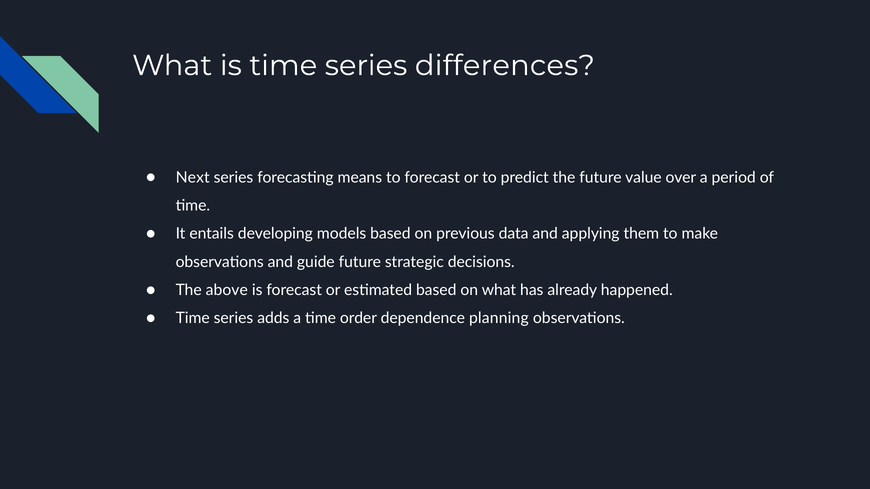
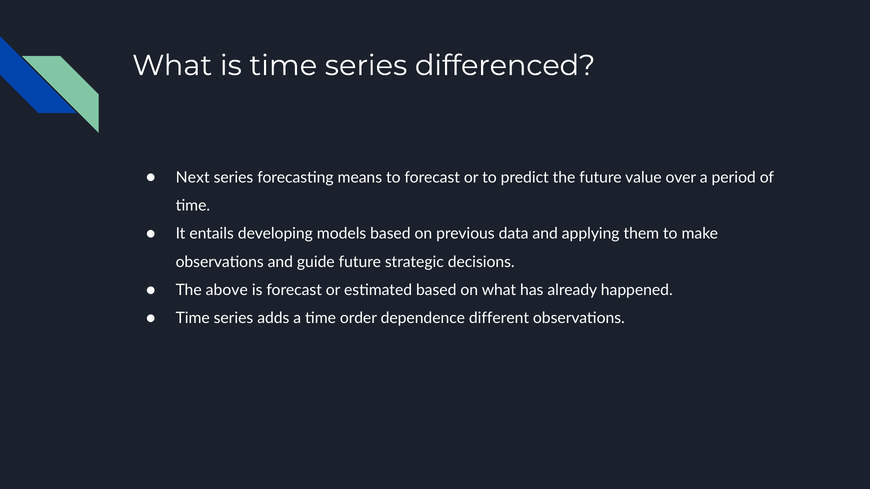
differences: differences -> differenced (505, 66)
planning: planning -> different (499, 318)
